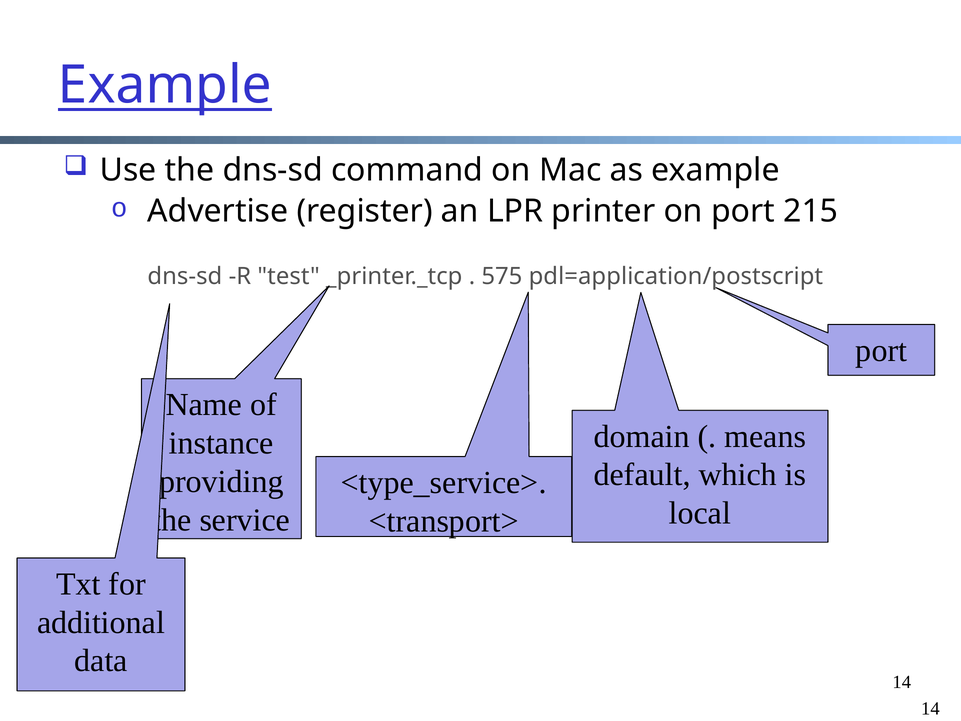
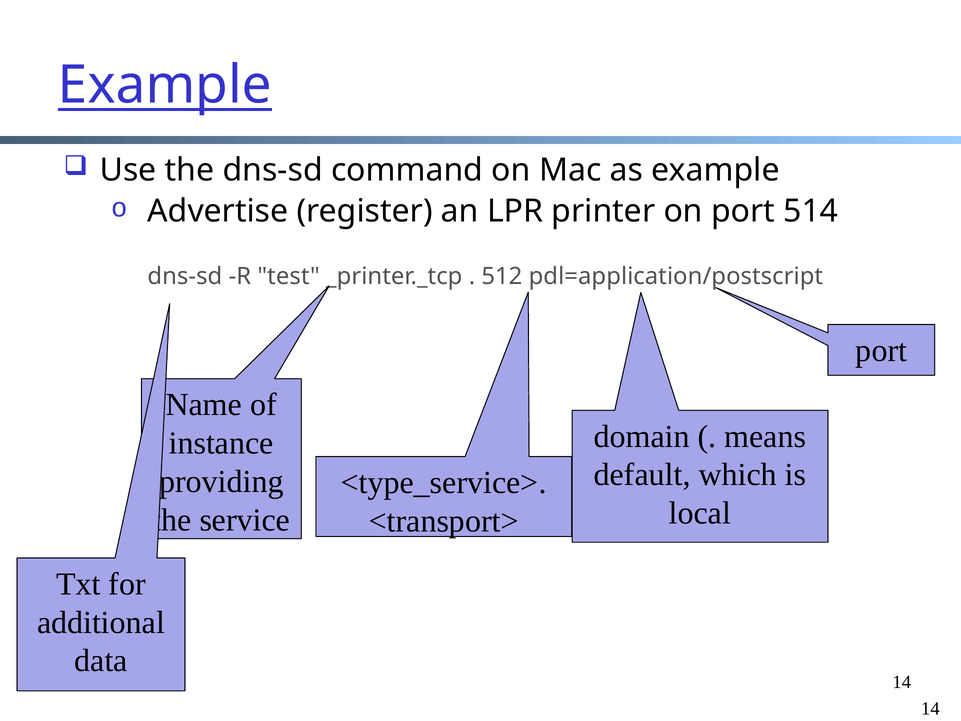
215: 215 -> 514 (811, 211)
575: 575 -> 512 (502, 276)
